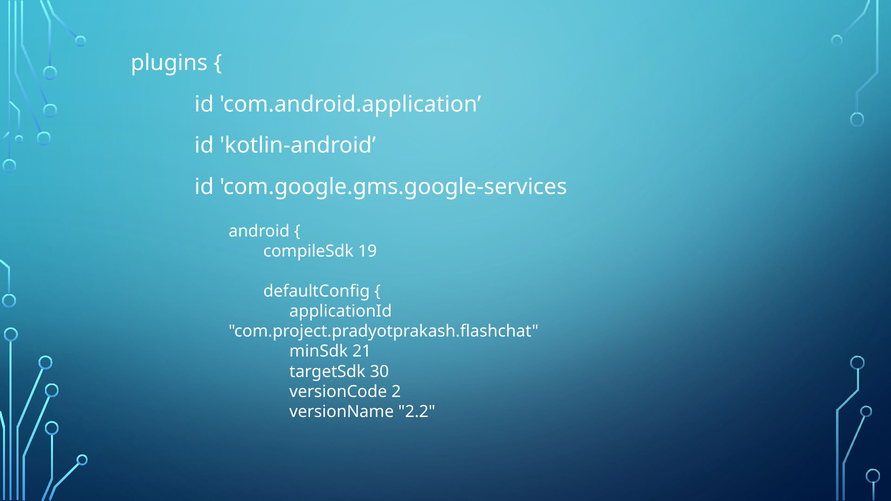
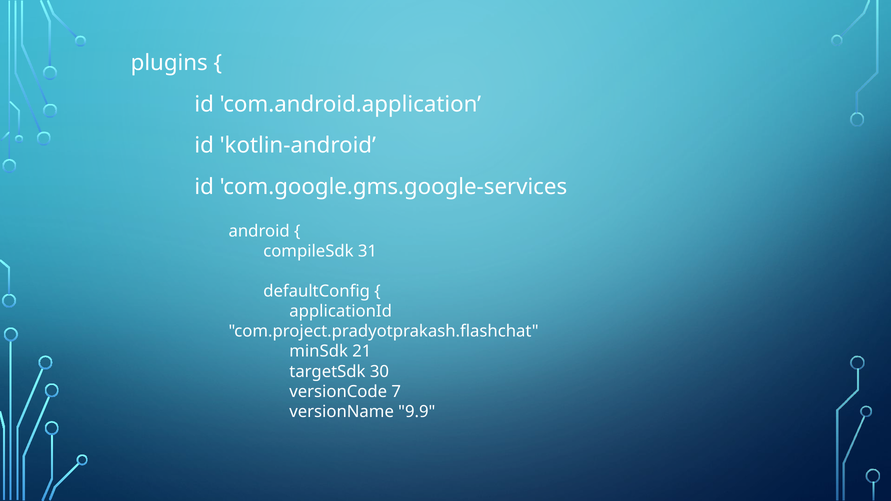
19: 19 -> 31 (367, 251)
2: 2 -> 7 (396, 392)
2.2: 2.2 -> 9.9 (417, 412)
